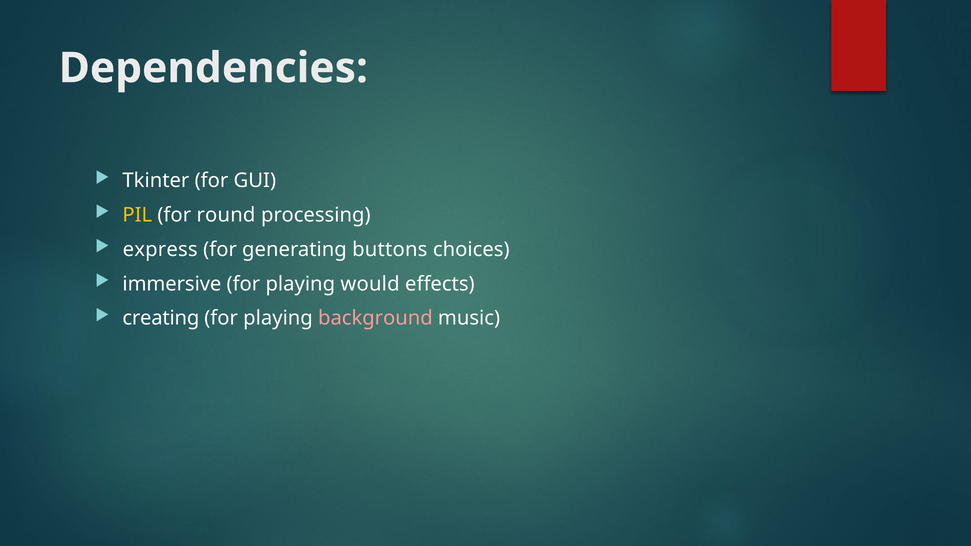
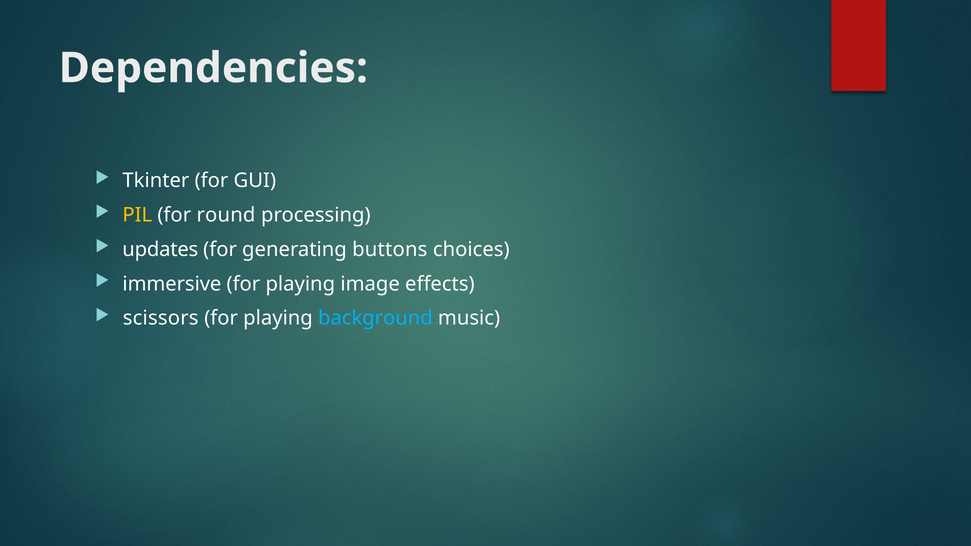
express: express -> updates (160, 250)
would: would -> image (370, 284)
creating: creating -> scissors (161, 318)
background colour: pink -> light blue (375, 318)
